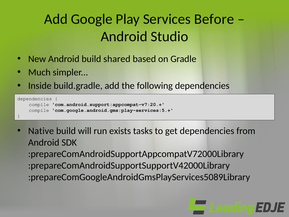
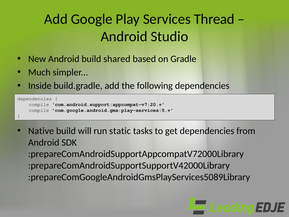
Before: Before -> Thread (214, 19)
exists: exists -> static (120, 131)
